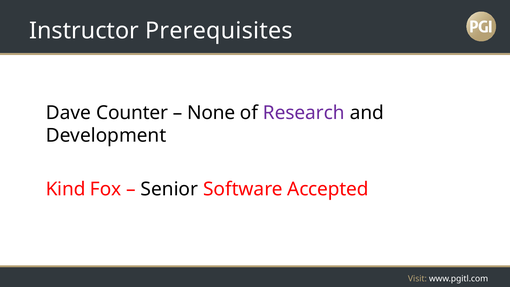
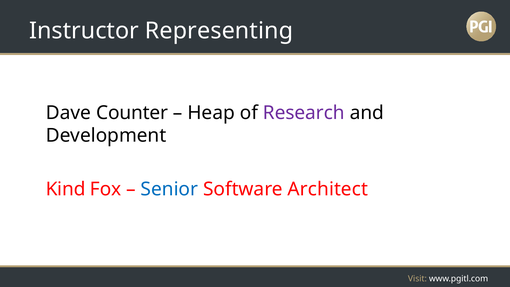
Prerequisites: Prerequisites -> Representing (219, 31)
None: None -> Heap (211, 113)
Senior colour: black -> blue (169, 189)
Accepted: Accepted -> Architect (328, 189)
